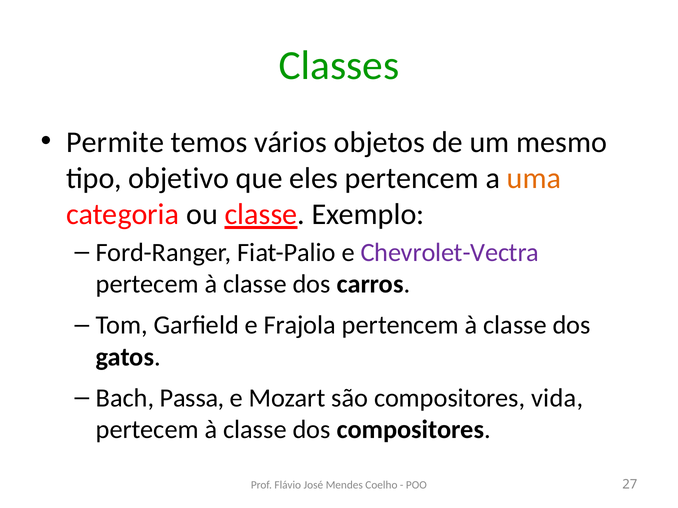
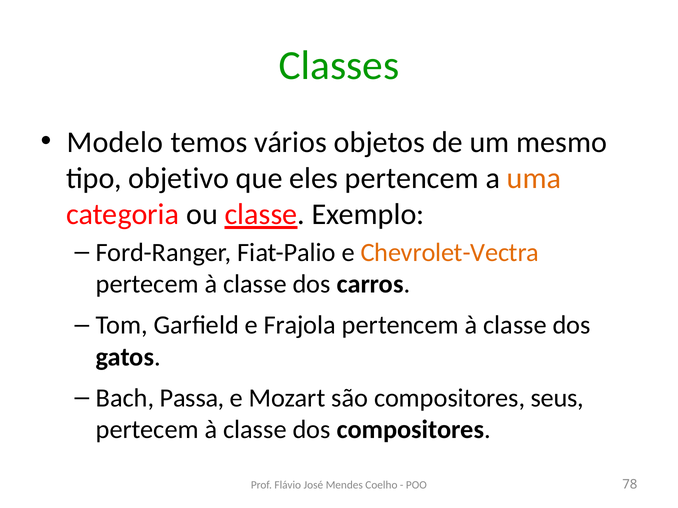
Permite: Permite -> Modelo (115, 142)
Chevrolet-Vectra colour: purple -> orange (450, 253)
vida: vida -> seus (557, 398)
27: 27 -> 78 (630, 485)
